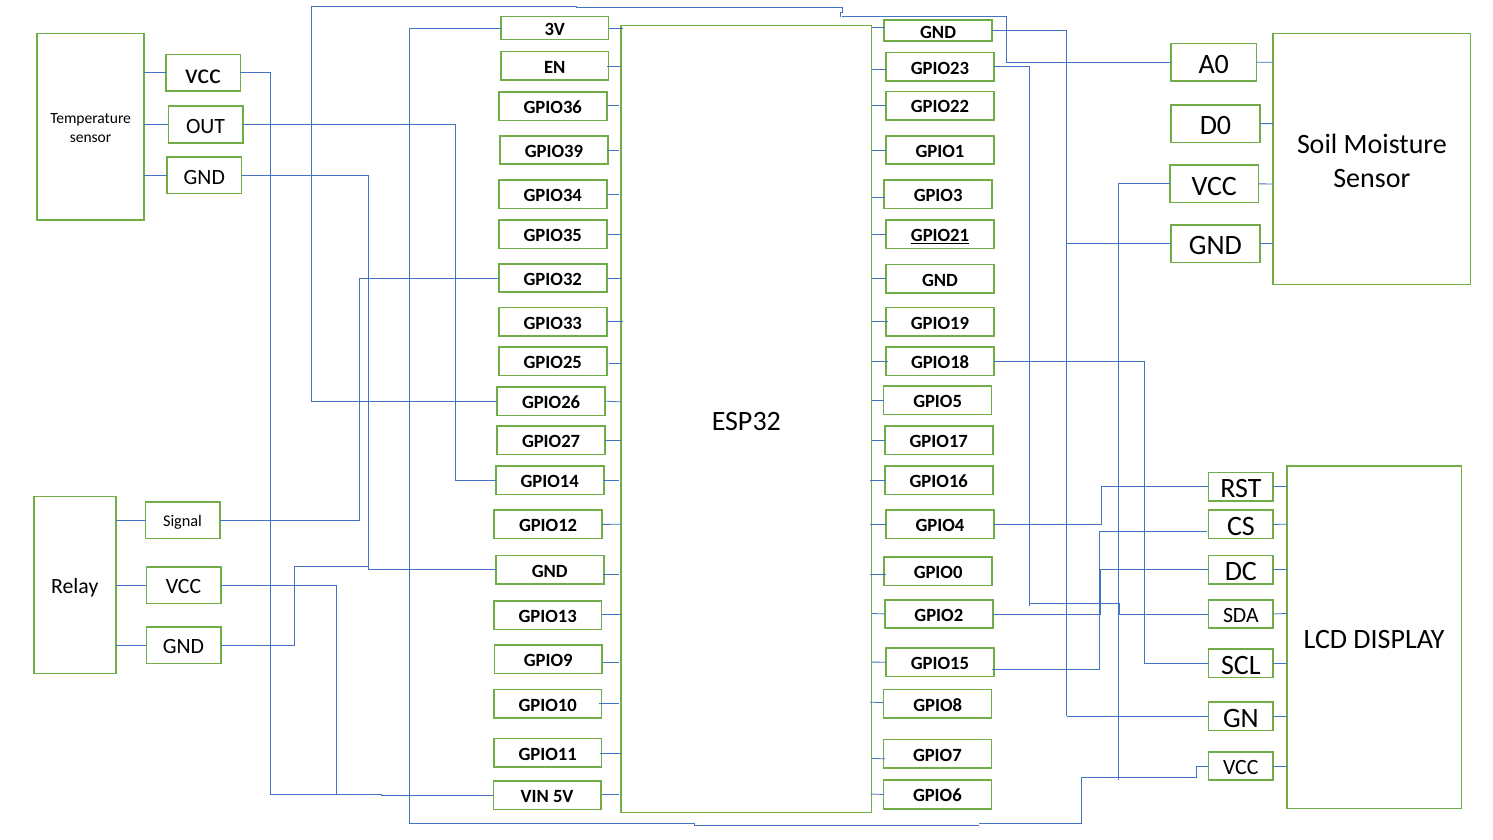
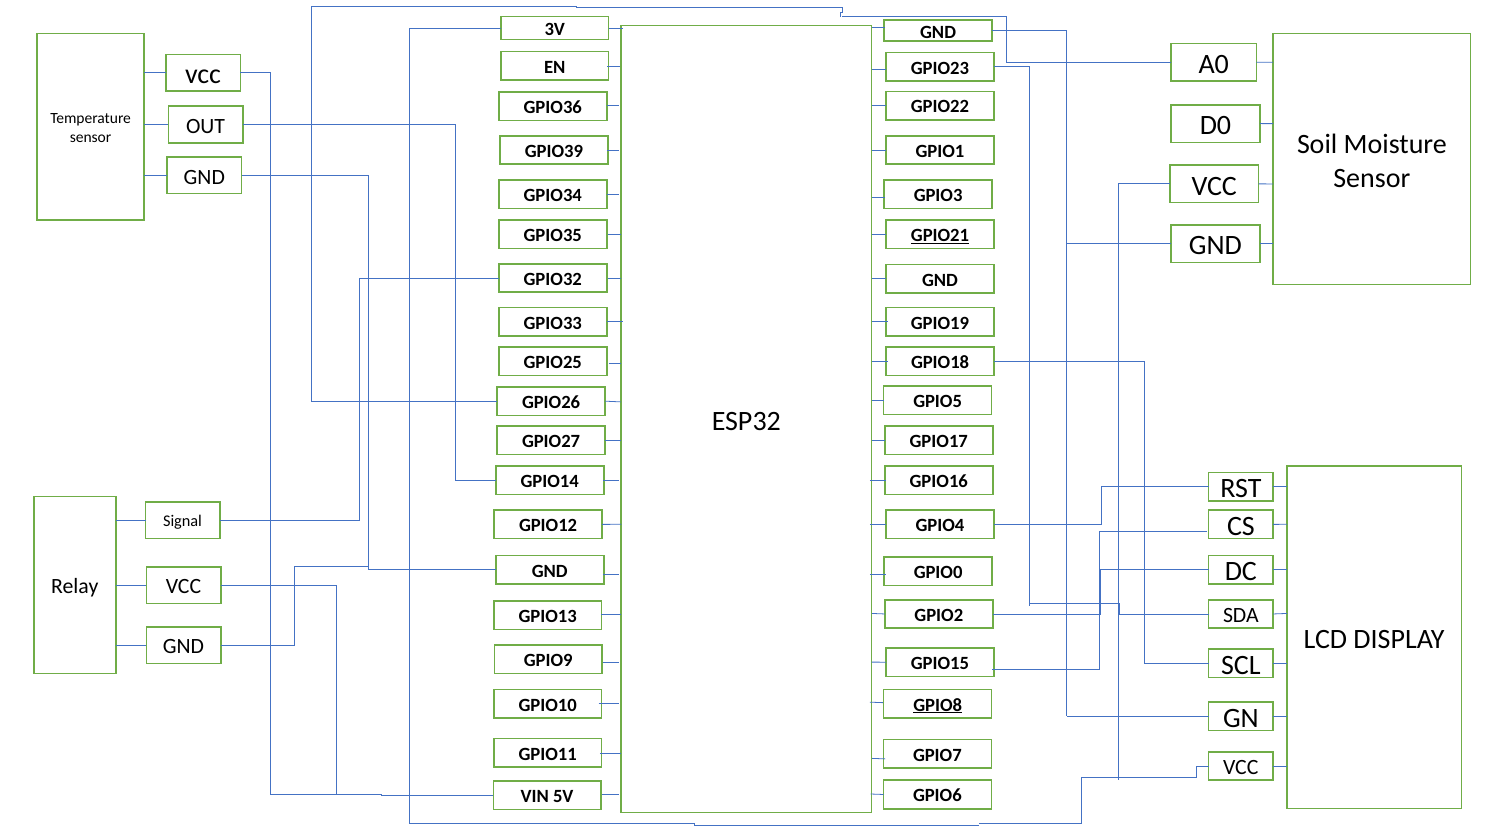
GPIO8 underline: none -> present (938, 705)
